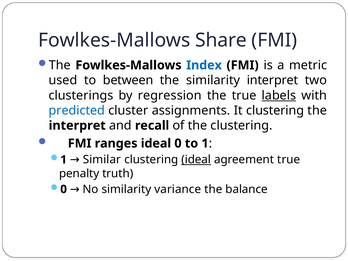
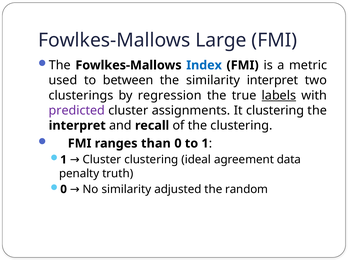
Share: Share -> Large (221, 40)
predicted colour: blue -> purple (77, 110)
ranges ideal: ideal -> than (156, 143)
1 Similar: Similar -> Cluster (102, 160)
ideal underline: present -> none (196, 160)
agreement true: true -> data (289, 160)
variance: variance -> adjusted (178, 189)
balance: balance -> random (247, 189)
